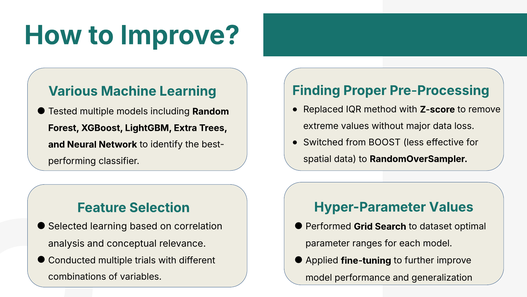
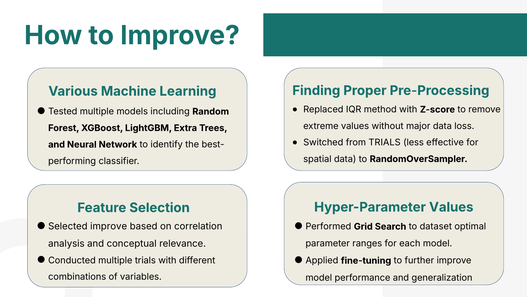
from BOOST: BOOST -> TRIALS (385, 142)
Selected learning: learning -> improve (109, 226)
